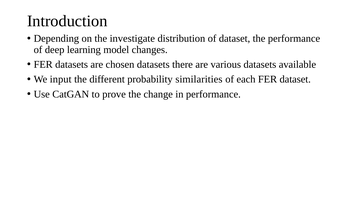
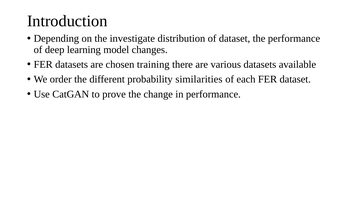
chosen datasets: datasets -> training (153, 65)
input: input -> order (61, 80)
